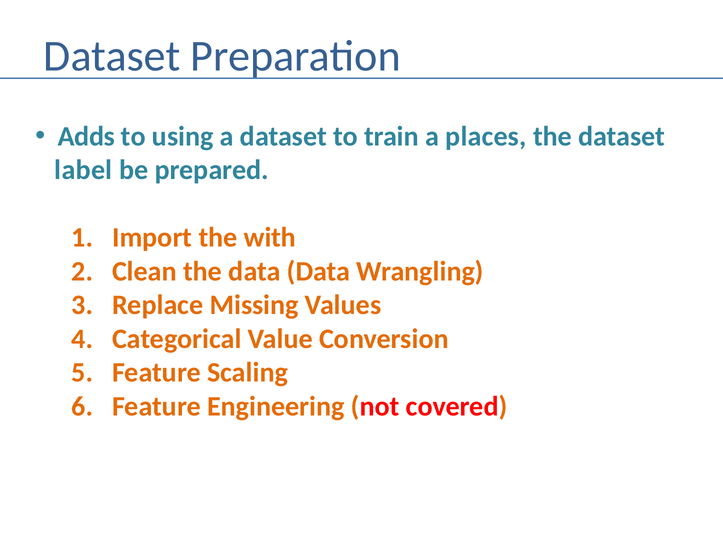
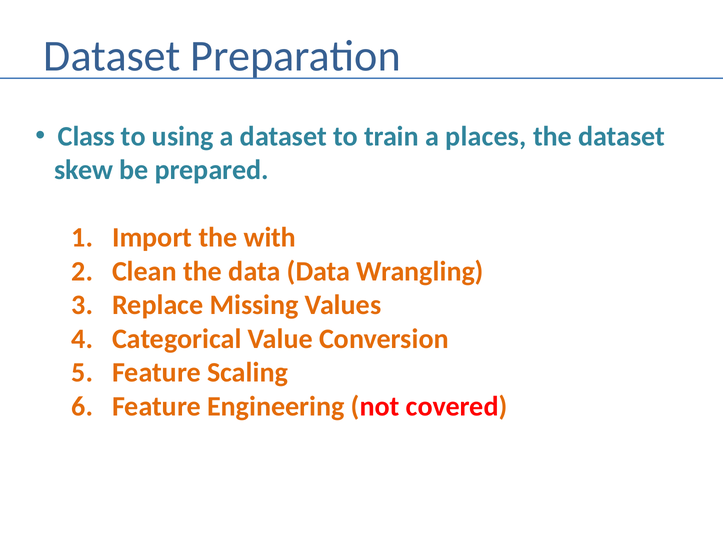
Adds: Adds -> Class (86, 136)
label: label -> skew (84, 170)
